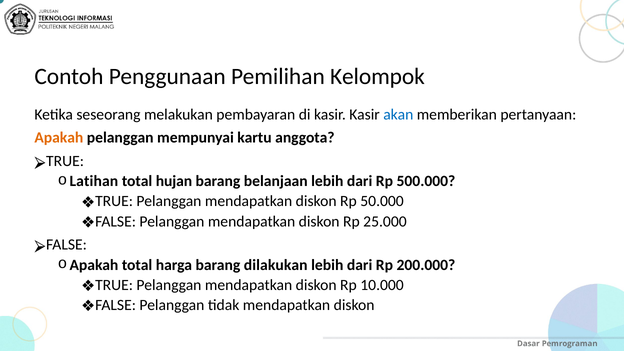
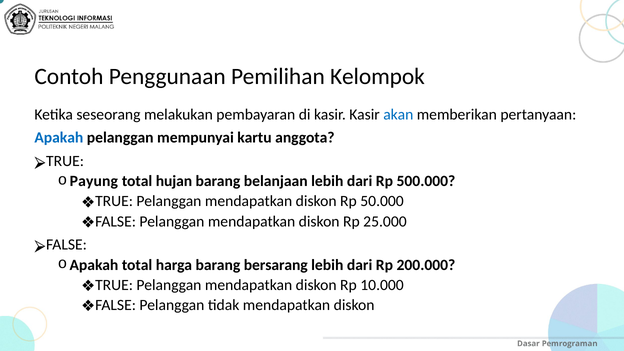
Apakah colour: orange -> blue (59, 138)
Latihan: Latihan -> Payung (94, 181)
dilakukan: dilakukan -> bersarang (276, 265)
